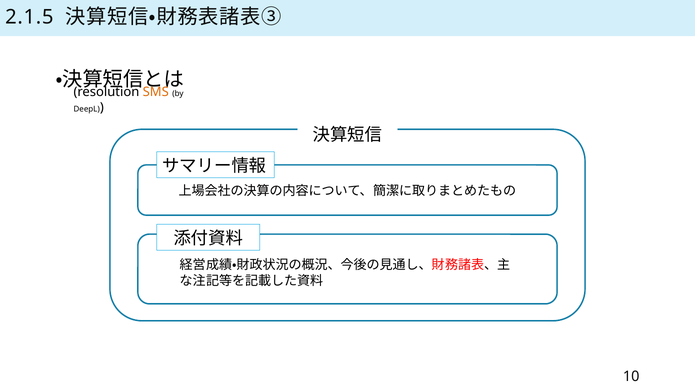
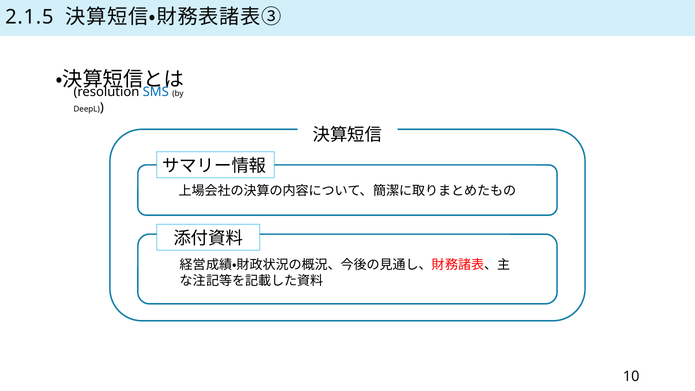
SMS colour: orange -> blue (156, 92)
